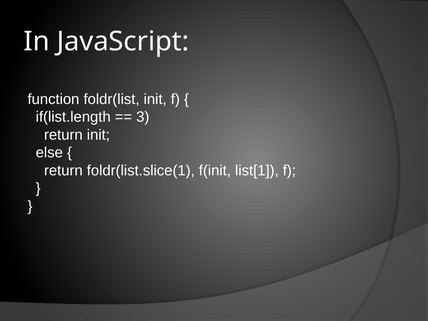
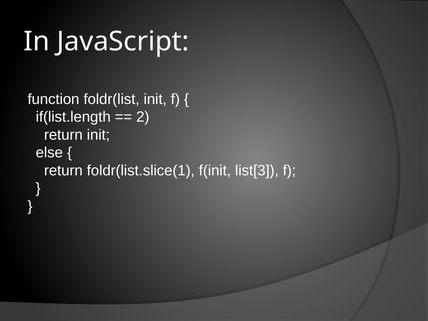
3: 3 -> 2 (143, 117)
list[1: list[1 -> list[3 (257, 171)
